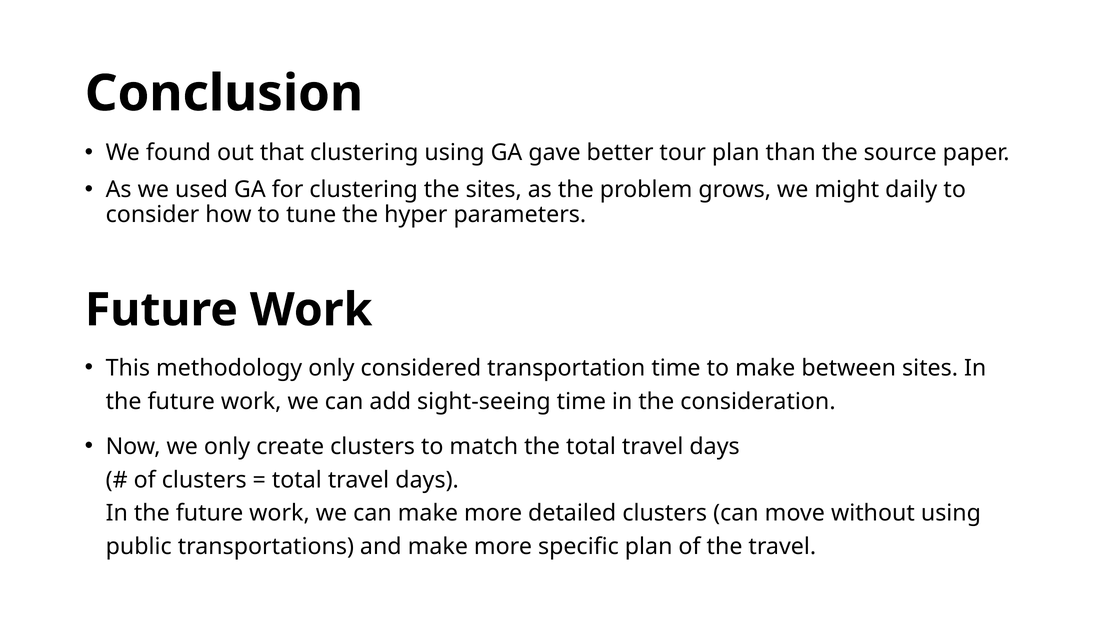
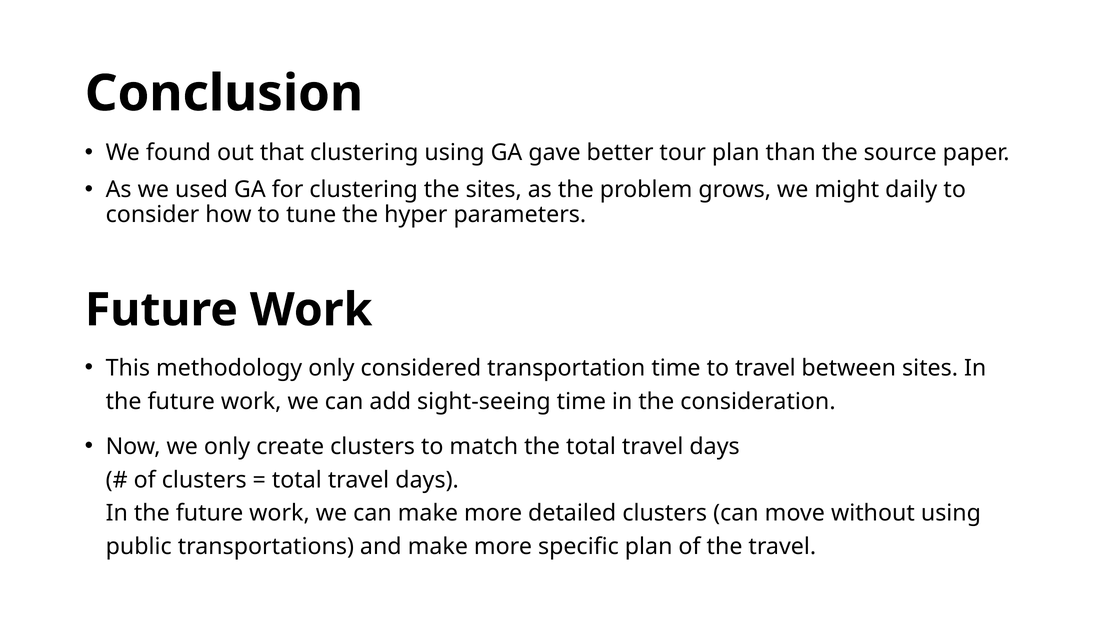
to make: make -> travel (765, 368)
